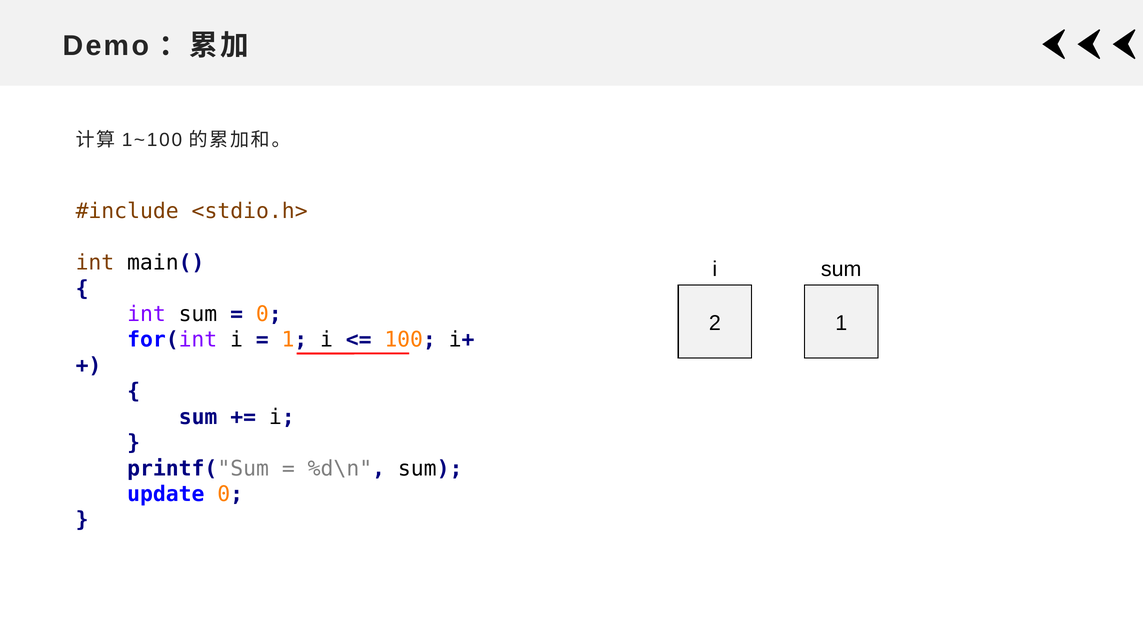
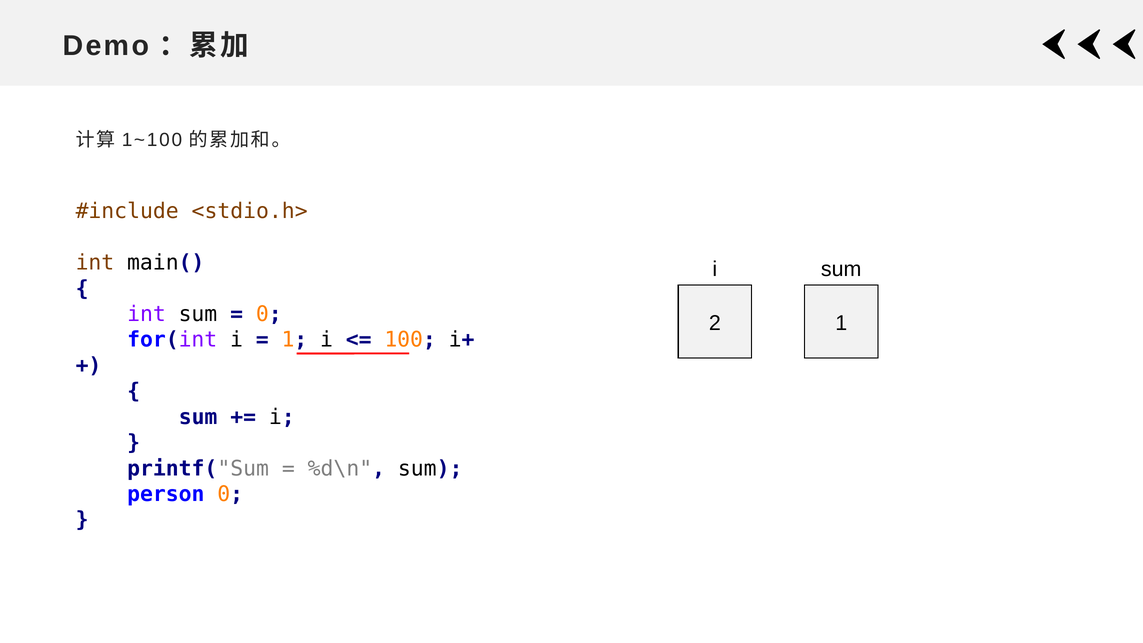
update: update -> person (166, 494)
